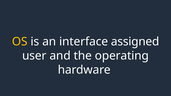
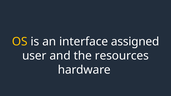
operating: operating -> resources (122, 56)
